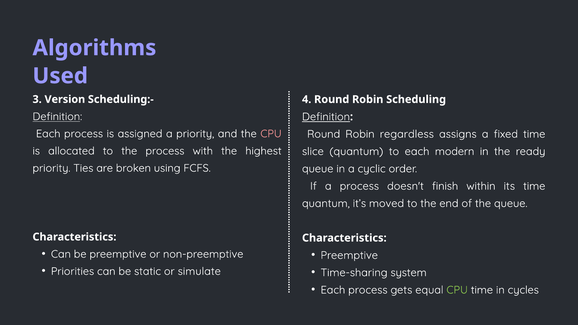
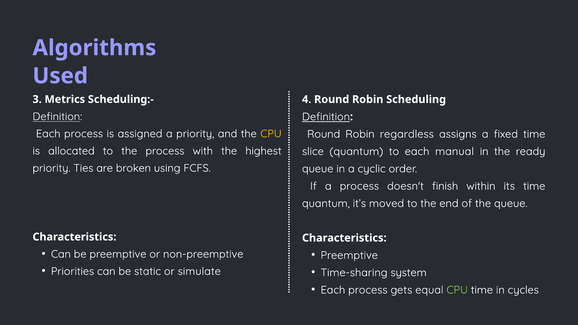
Version: Version -> Metrics (65, 99)
CPU colour: pink -> yellow (271, 134)
modern: modern -> manual (455, 151)
